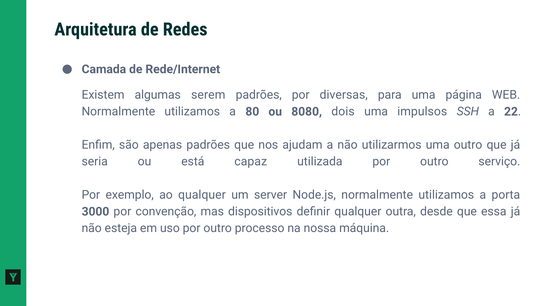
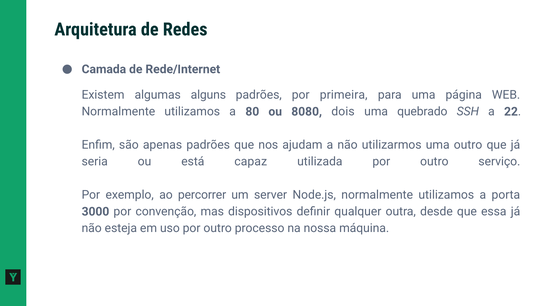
serem: serem -> alguns (208, 95)
diversas: diversas -> primeira (344, 95)
impulsos: impulsos -> quebrado (422, 112)
ao qualquer: qualquer -> percorrer (202, 195)
